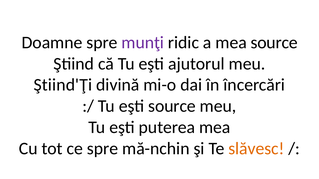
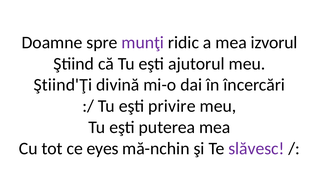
mea source: source -> izvorul (274, 43)
eşti source: source -> privire (172, 106)
ce spre: spre -> eyes (103, 149)
slăvesc colour: orange -> purple (256, 149)
